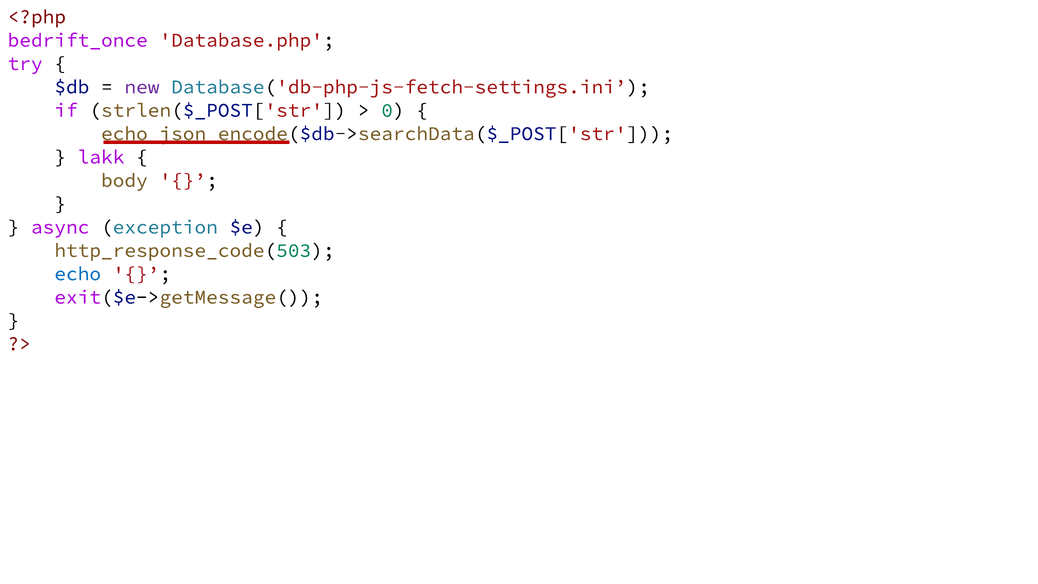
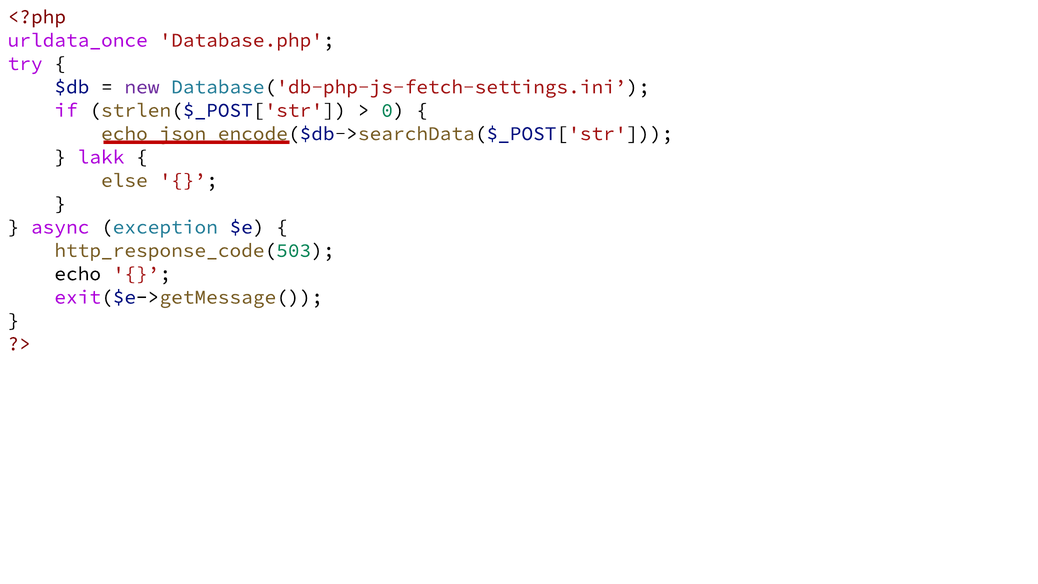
bedrift_once: bedrift_once -> urldata_once (78, 40)
body: body -> else (124, 180)
echo colour: blue -> black (78, 274)
